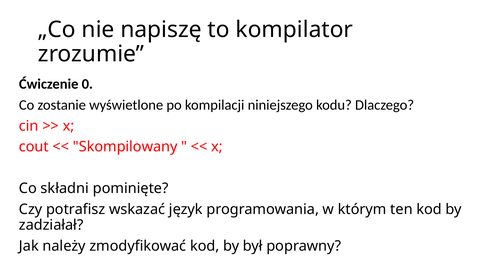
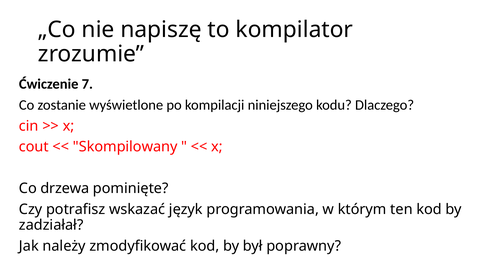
0: 0 -> 7 (87, 84)
składni: składni -> drzewa (65, 189)
